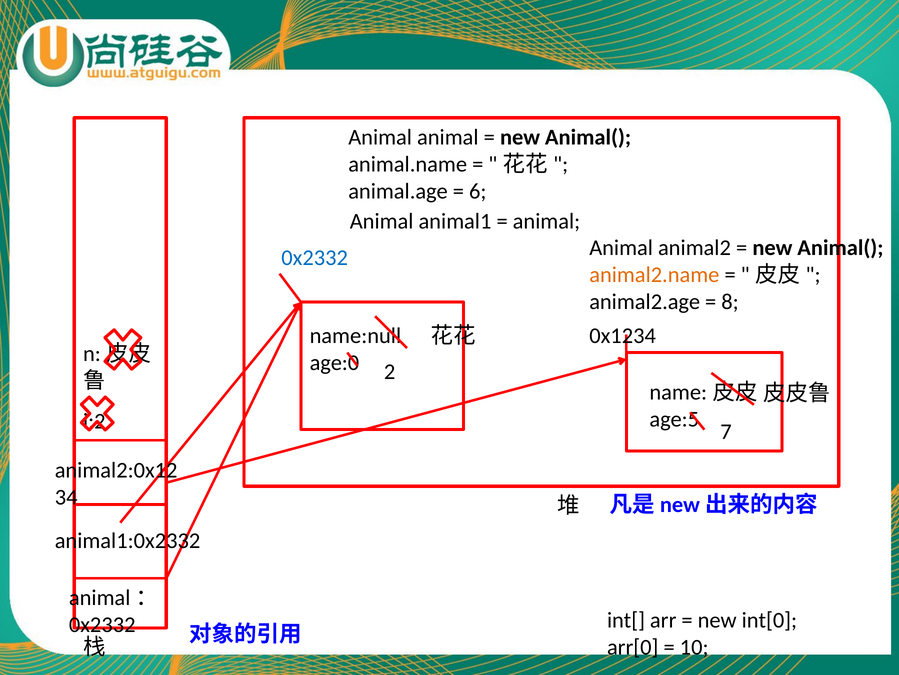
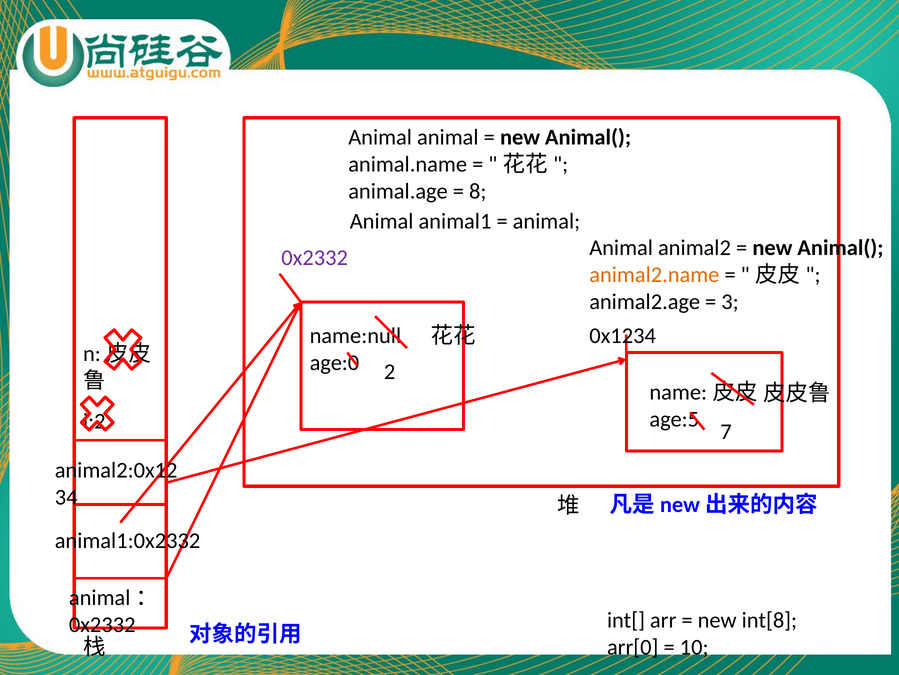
6: 6 -> 8 (478, 191)
0x2332 colour: blue -> purple (315, 257)
8: 8 -> 3 (730, 301)
int[0: int[0 -> int[8 (769, 620)
